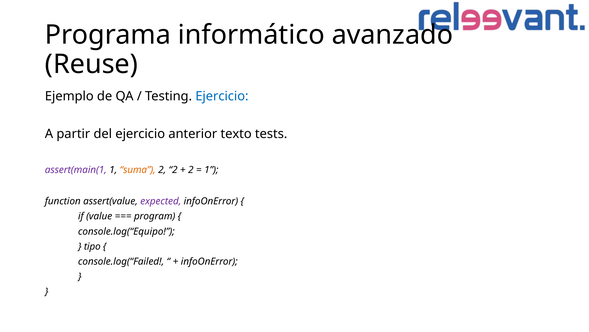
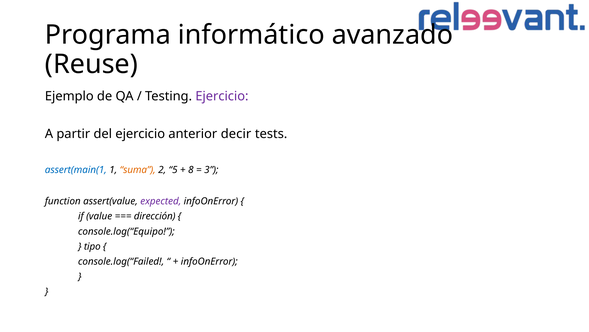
Ejercicio colour: blue -> purple (222, 96)
texto: texto -> decir (236, 134)
assert(main(1 colour: purple -> blue (76, 170)
2 2: 2 -> 5 (173, 170)
2: 2 -> 8 (191, 170)
1: 1 -> 3 (211, 170)
program: program -> dirección (155, 216)
